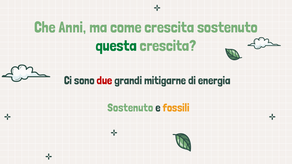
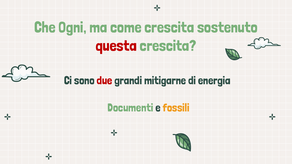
Anni: Anni -> Ogni (72, 27)
questa colour: green -> red (116, 46)
Sostenuto: Sostenuto -> Documenti (130, 108)
